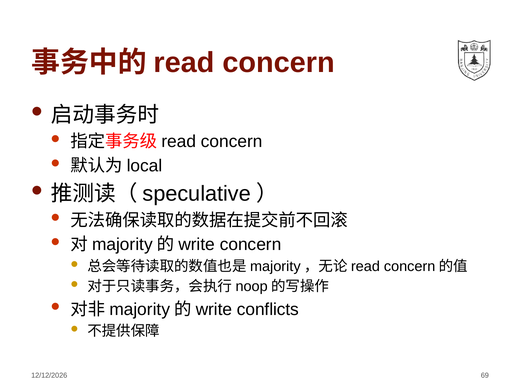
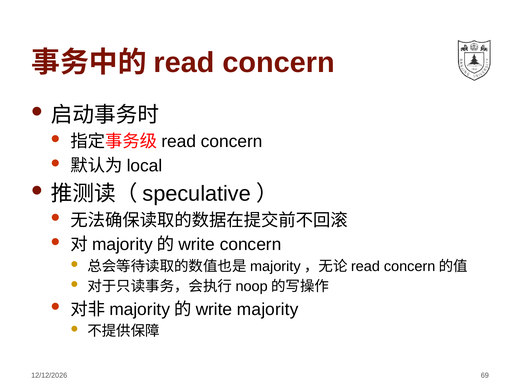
conflicts: conflicts -> majority (268, 309)
